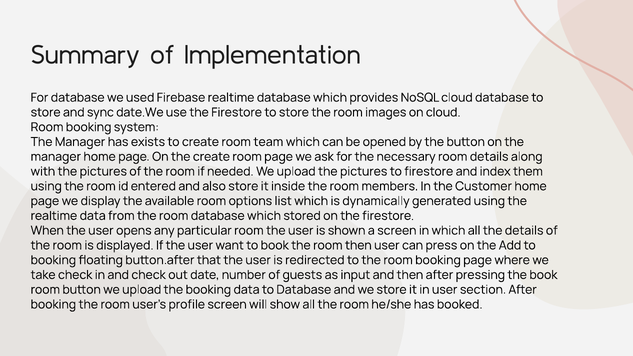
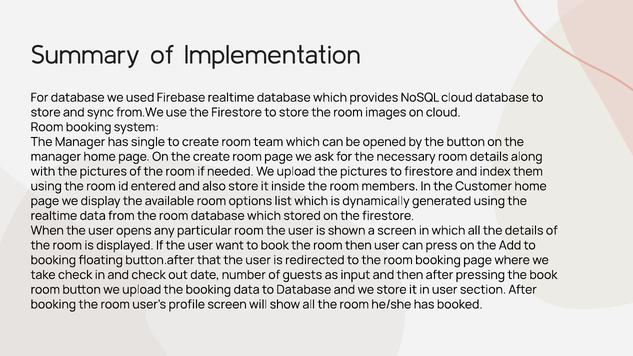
date.We: date.We -> from.We (140, 112)
exists: exists -> single (148, 142)
